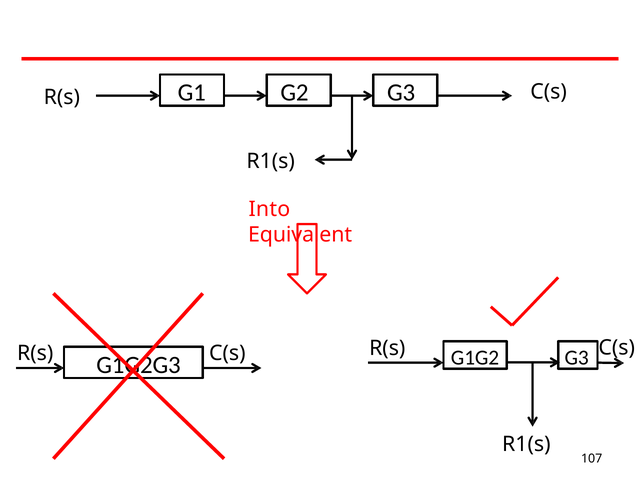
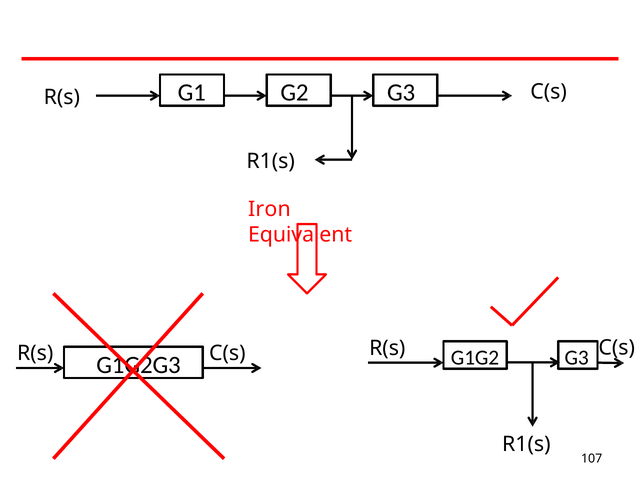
Into: Into -> Iron (269, 209)
